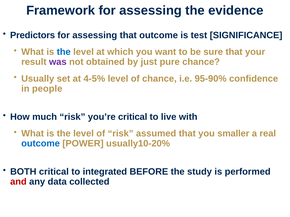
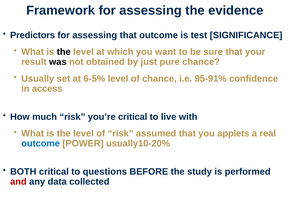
the colour: blue -> black (64, 52)
was colour: purple -> black (58, 62)
4-5%: 4-5% -> 6-5% (94, 79)
95-90%: 95-90% -> 95-91% (211, 79)
people: people -> access (47, 89)
smaller: smaller -> applets (233, 134)
integrated: integrated -> questions (105, 172)
